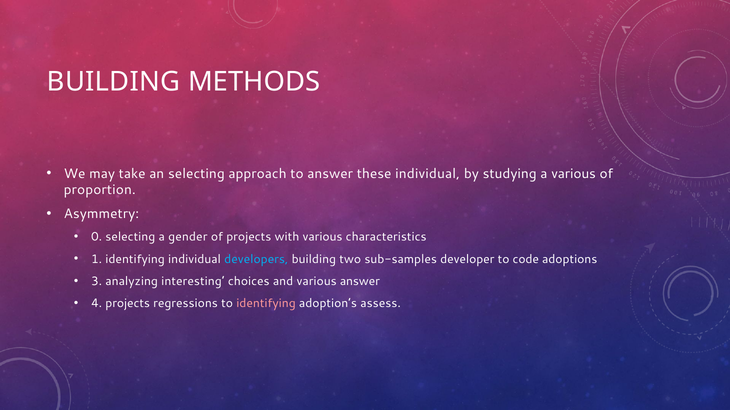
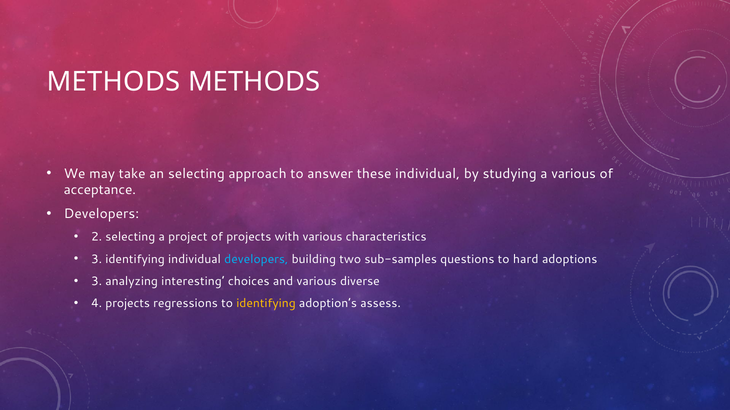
BUILDING: BUILDING -> METHODS (114, 82)
proportion: proportion -> acceptance (100, 190)
Asymmetry: Asymmetry -> Developers (101, 214)
0: 0 -> 2 (97, 237)
gender: gender -> project (188, 237)
1: 1 -> 3 (97, 259)
developer: developer -> questions (467, 259)
code: code -> hard (526, 259)
various answer: answer -> diverse (360, 282)
identifying colour: pink -> yellow (266, 304)
